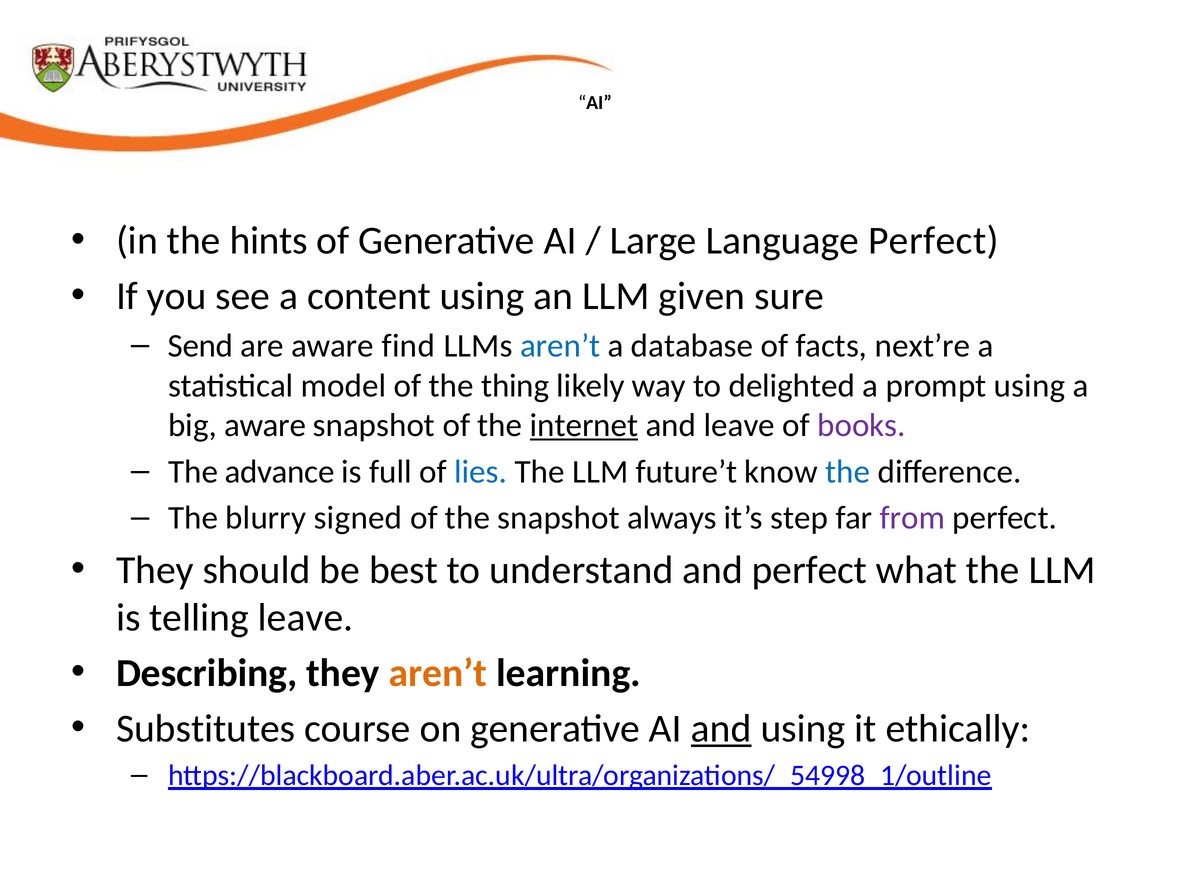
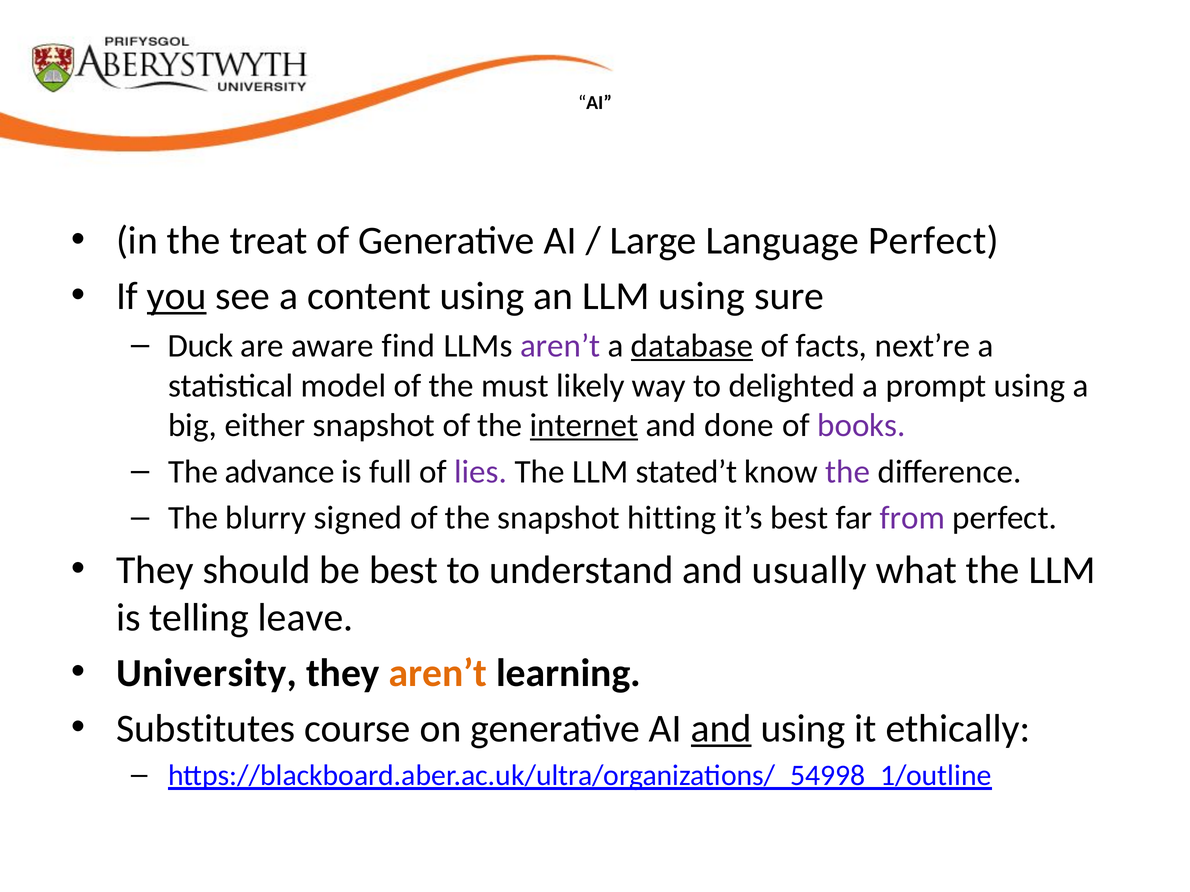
hints: hints -> treat (269, 241)
you underline: none -> present (177, 296)
LLM given: given -> using (702, 296)
Send: Send -> Duck (201, 346)
aren’t colour: blue -> purple (560, 346)
database underline: none -> present (692, 346)
thing: thing -> must (515, 386)
big aware: aware -> either (265, 426)
and leave: leave -> done (739, 426)
lies colour: blue -> purple (481, 472)
future’t: future’t -> stated’t (686, 472)
the colour: blue -> purple (848, 472)
always: always -> hitting (672, 518)
it’s step: step -> best (799, 518)
and perfect: perfect -> usually (809, 570)
Describing: Describing -> University (207, 673)
